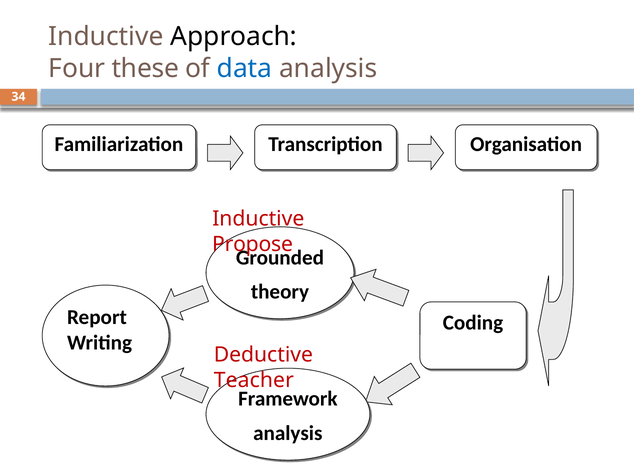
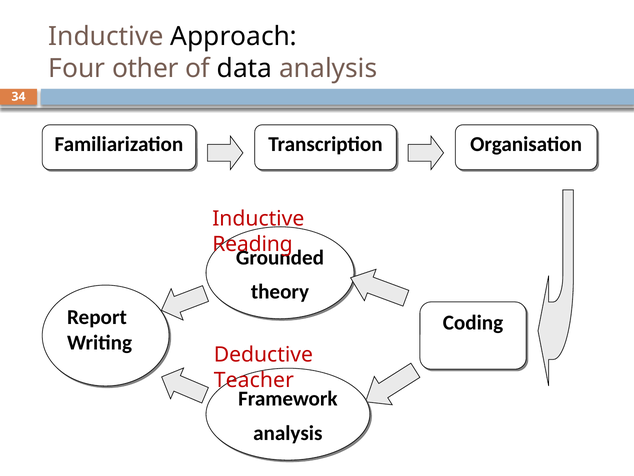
these: these -> other (145, 68)
data colour: blue -> black (245, 68)
Propose: Propose -> Reading (252, 244)
